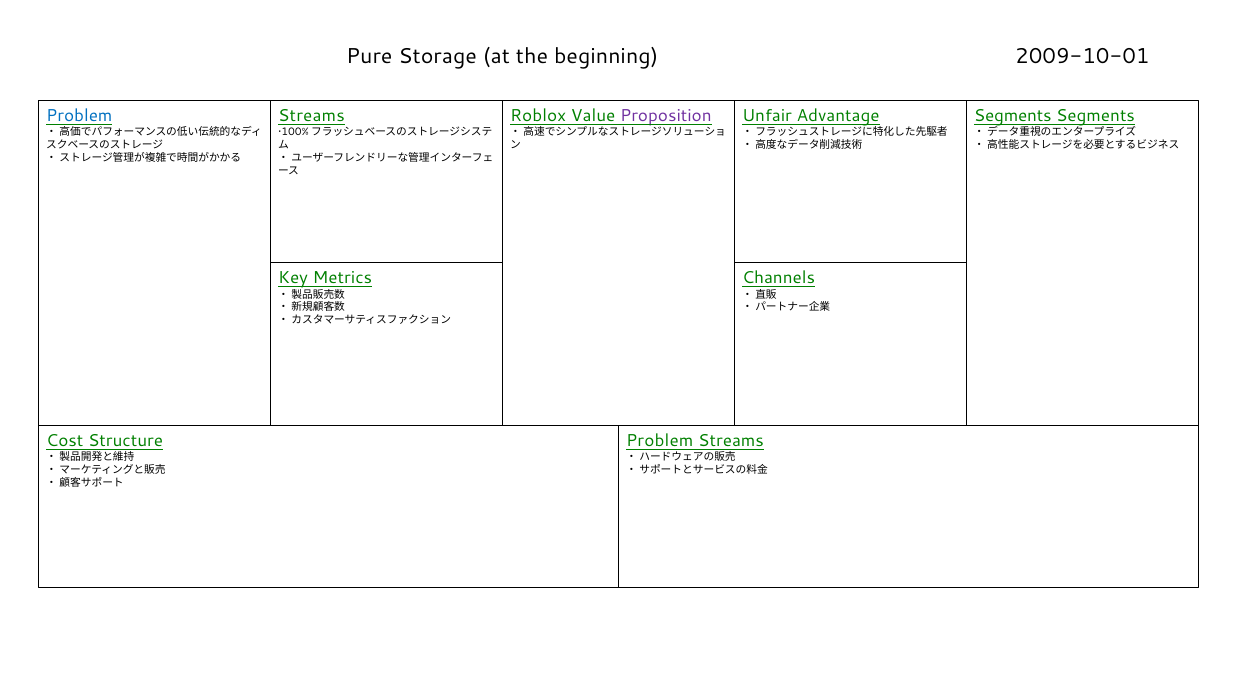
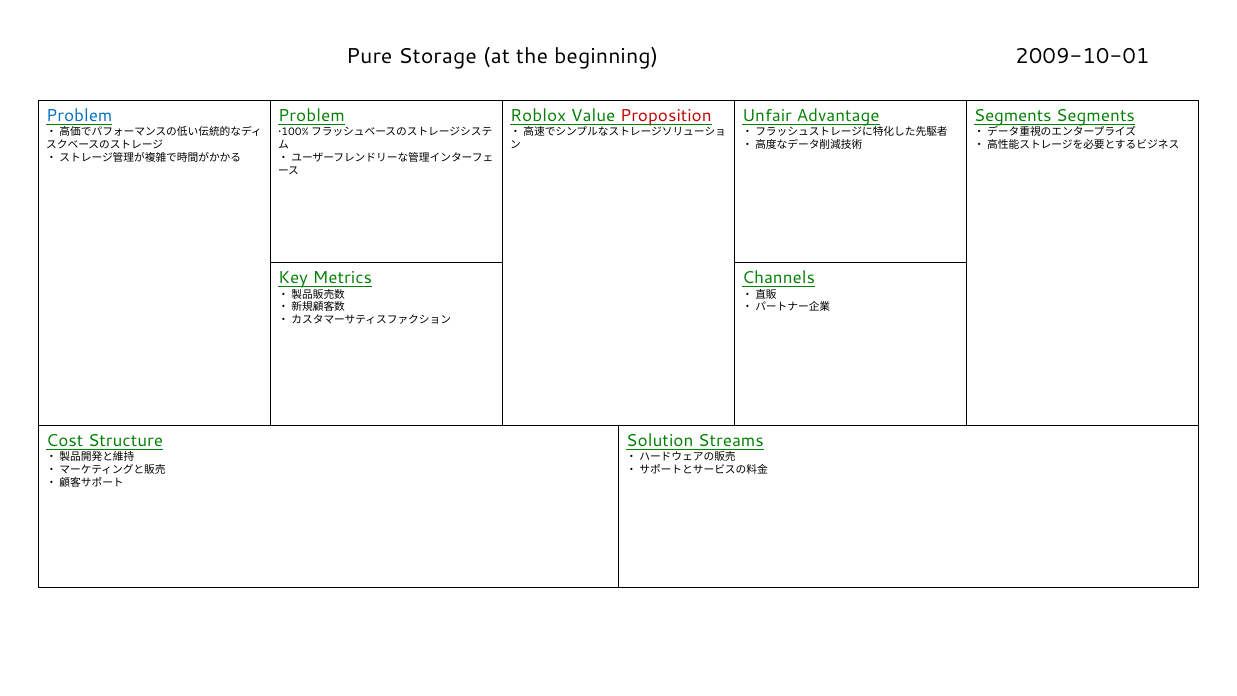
Streams: Streams -> Problem (312, 116)
Proposition colour: purple -> red (666, 116)
Problem: Problem -> Solution (660, 440)
